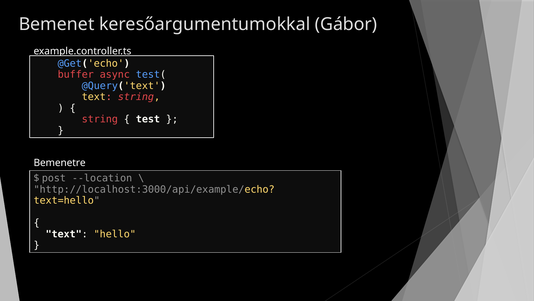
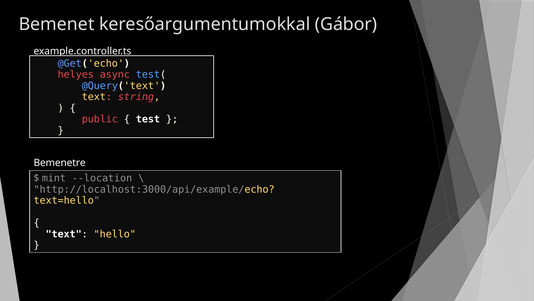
buffer: buffer -> helyes (76, 75)
string: string -> public (100, 119)
post: post -> mint (54, 178)
